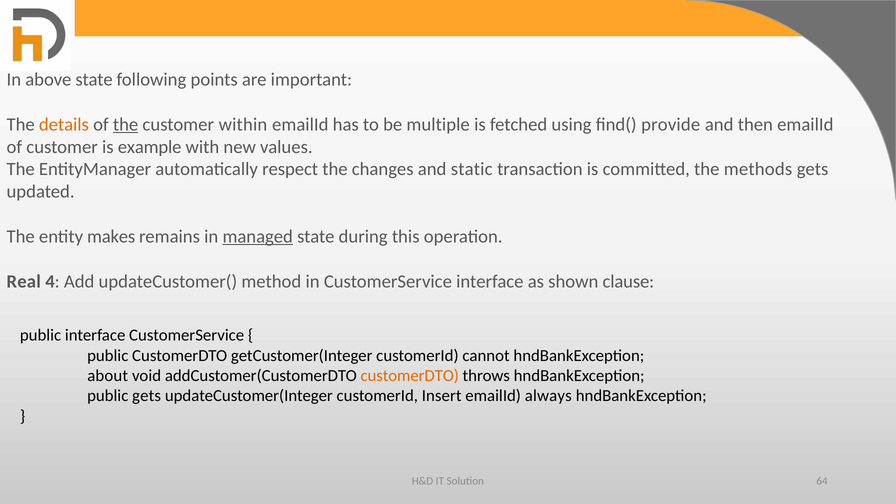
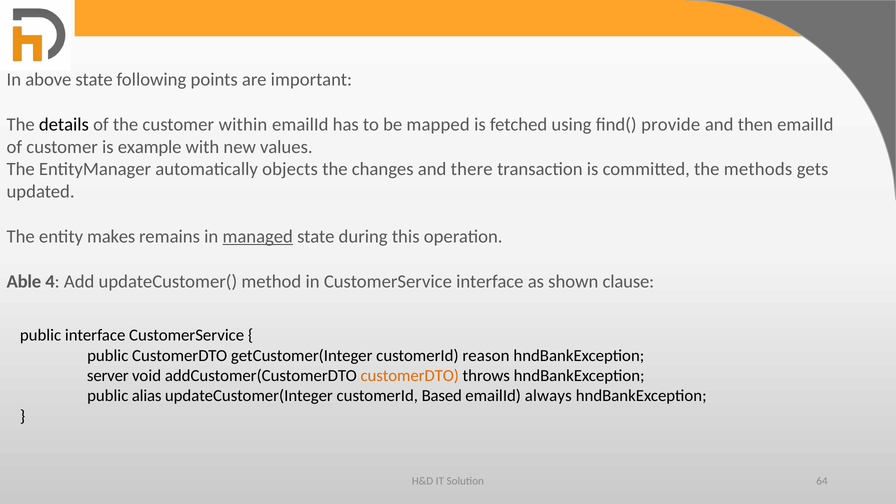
details colour: orange -> black (64, 124)
the underline: present -> none (126, 124)
multiple: multiple -> mapped (438, 124)
respect: respect -> objects (290, 169)
static: static -> there (472, 169)
Real: Real -> Able (24, 281)
cannot: cannot -> reason (486, 356)
about: about -> server (108, 376)
public gets: gets -> alias (147, 396)
Insert: Insert -> Based (442, 396)
